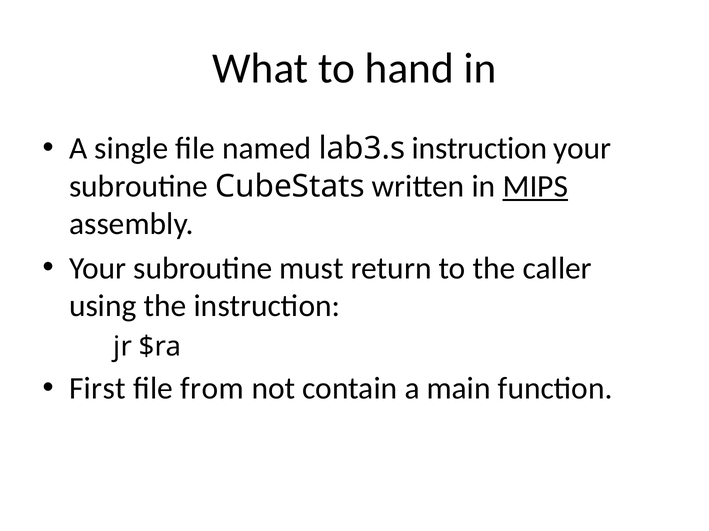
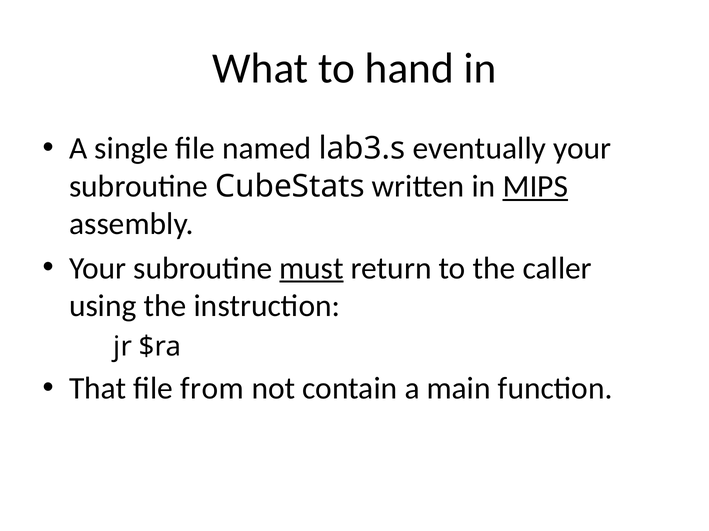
lab3.s instruction: instruction -> eventually (479, 149)
must underline: none -> present (312, 269)
First: First -> That (98, 389)
